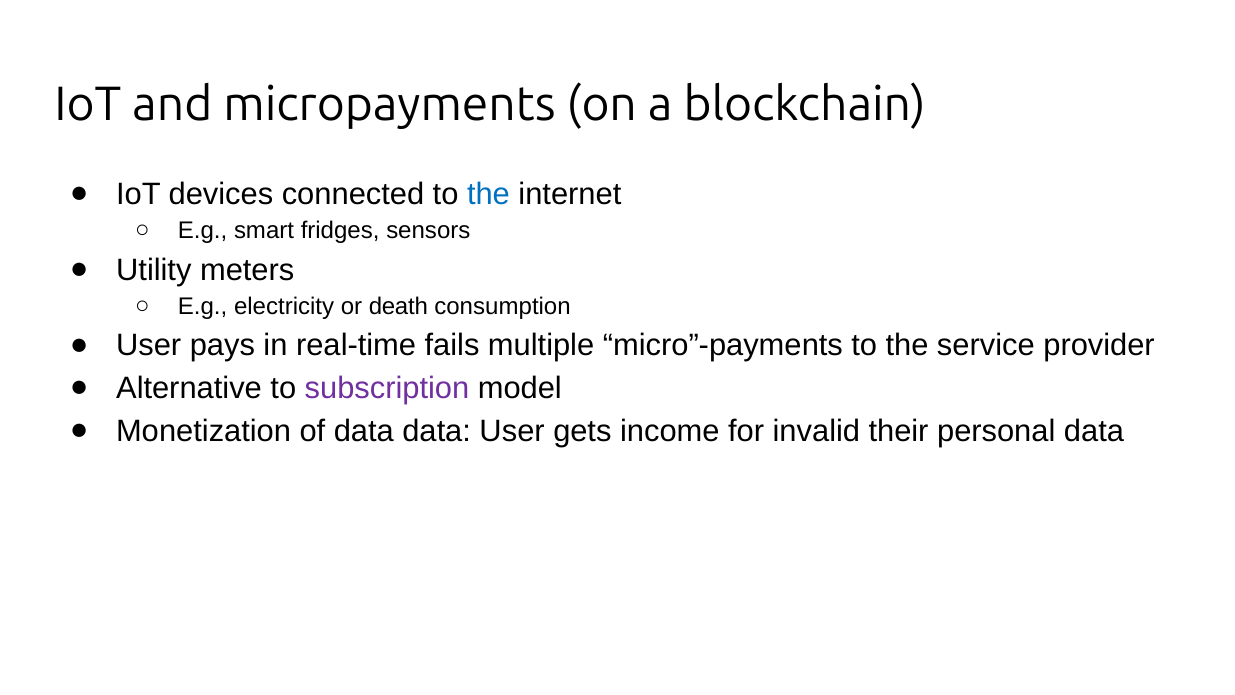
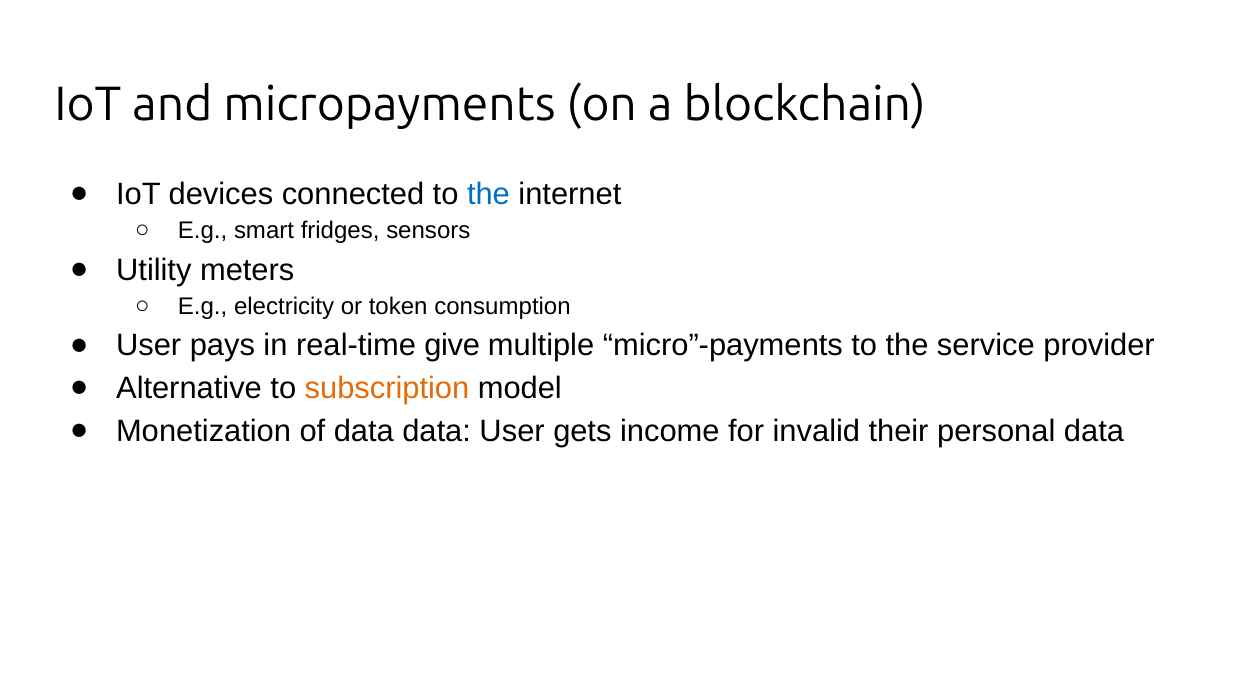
death: death -> token (398, 307)
fails: fails -> give (452, 346)
subscription colour: purple -> orange (387, 388)
